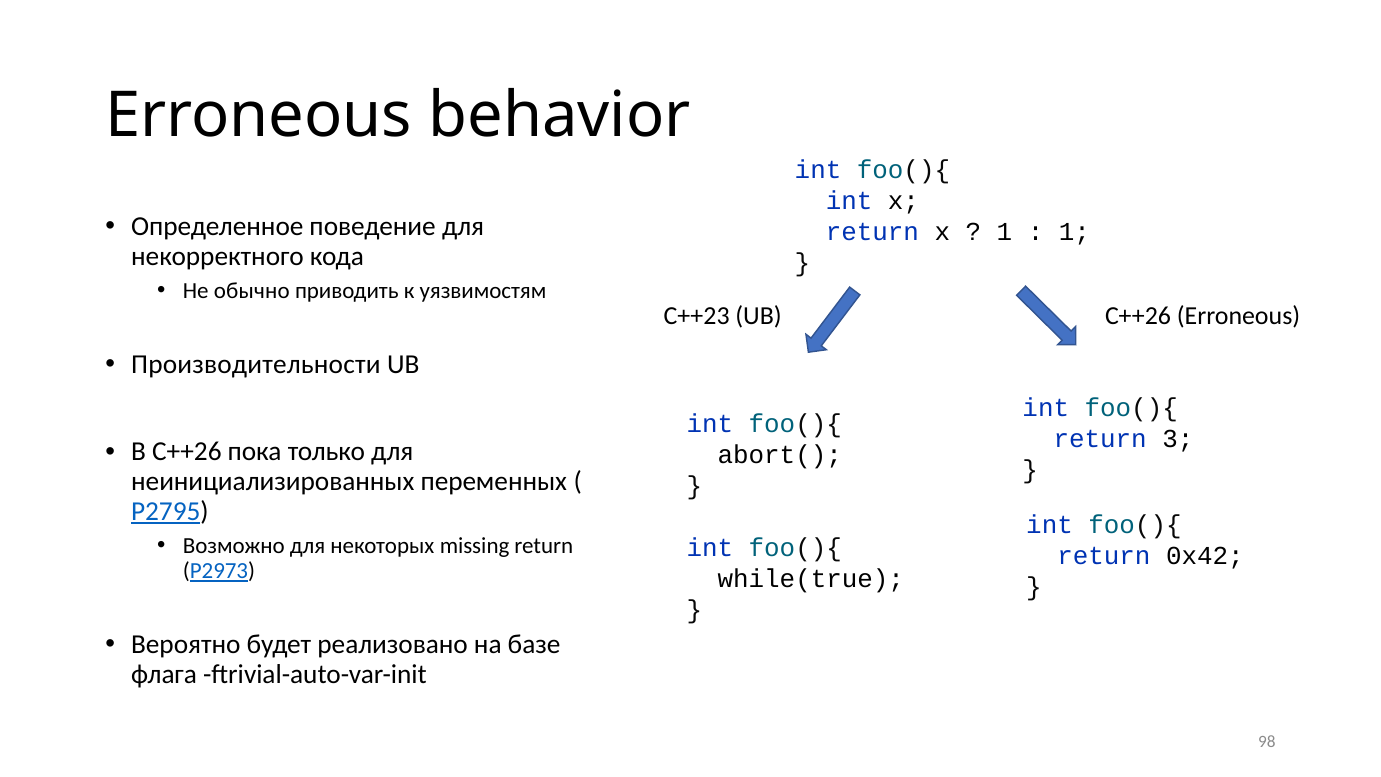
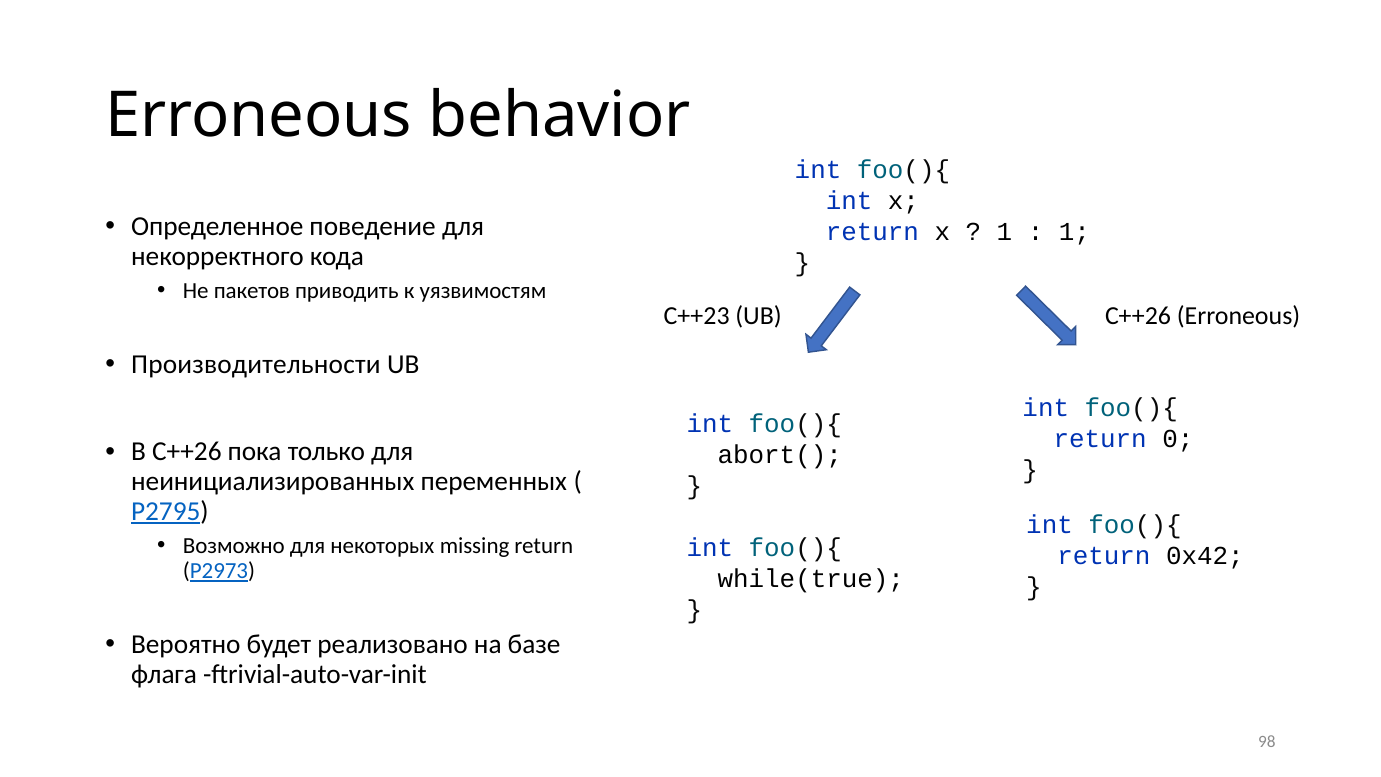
обычно: обычно -> пакетов (252, 290)
3: 3 -> 0 (1178, 439)
